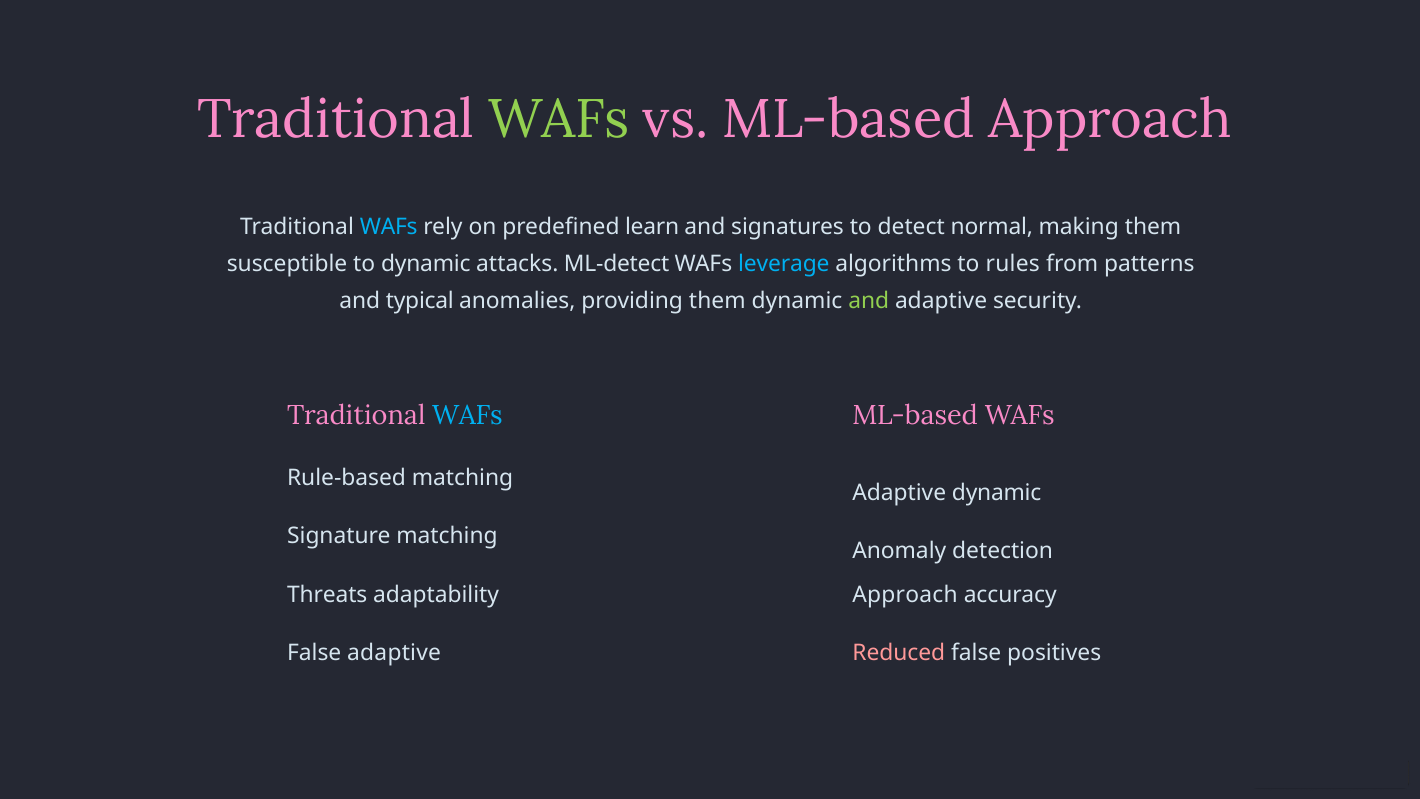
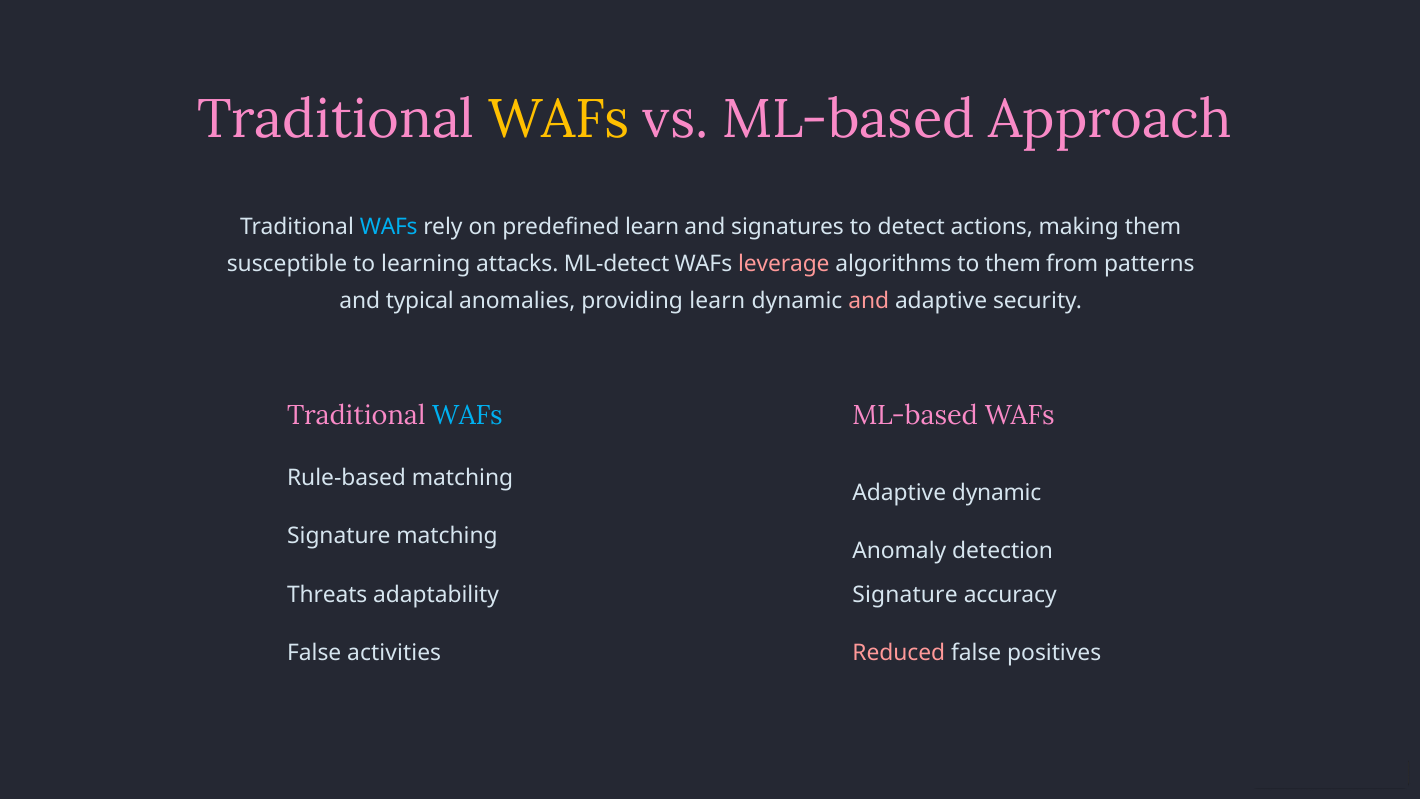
WAFs colour: light green -> yellow (559, 119)
normal: normal -> actions (992, 227)
to dynamic: dynamic -> learning (426, 264)
leverage colour: light blue -> pink (784, 264)
to rules: rules -> them (1013, 264)
providing them: them -> learn (717, 301)
and colour: light green -> pink (869, 301)
Approach: Approach -> Signature (905, 594)
False adaptive: adaptive -> activities (394, 652)
